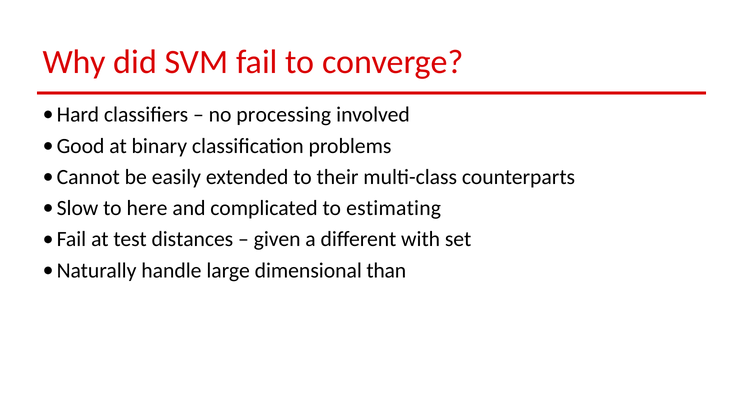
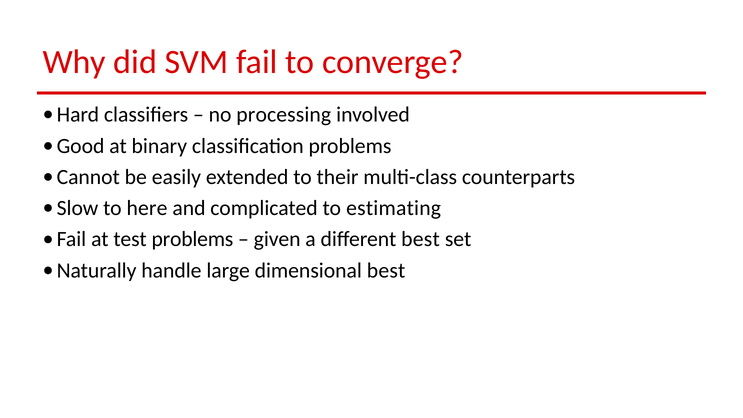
test distances: distances -> problems (192, 239)
different with: with -> best (420, 239)
dimensional than: than -> best (386, 270)
